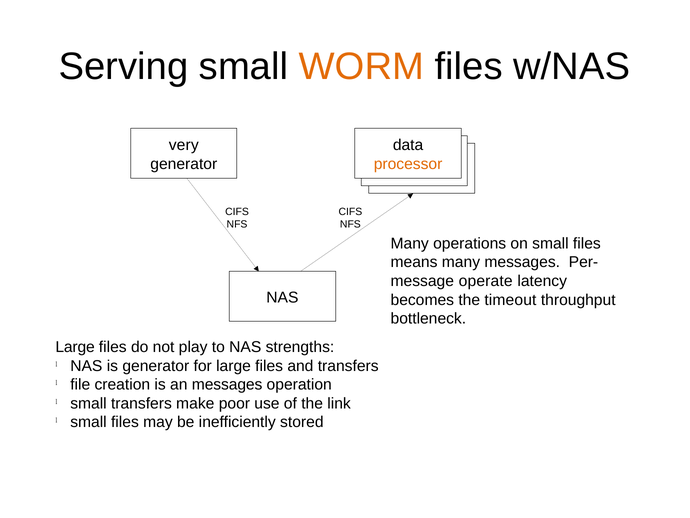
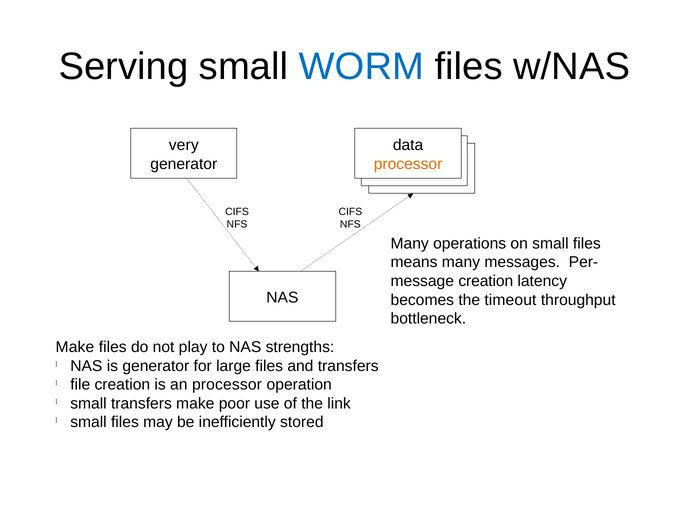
WORM colour: orange -> blue (361, 66)
operate: operate -> creation (486, 281)
Large: Large -> Make (75, 347)
an messages: messages -> processor (227, 384)
